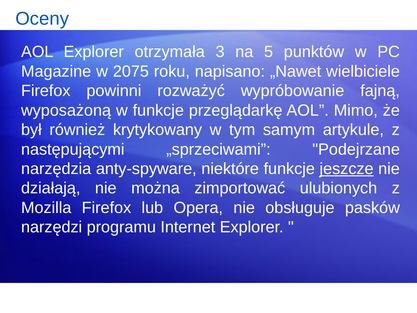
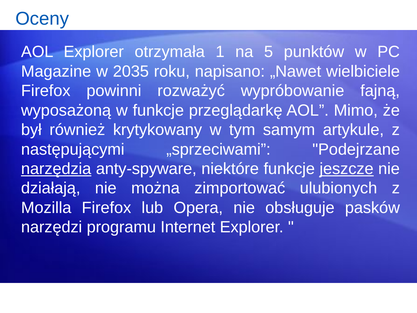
3: 3 -> 1 (220, 52)
2075: 2075 -> 2035 (131, 71)
narzędzia underline: none -> present (56, 169)
